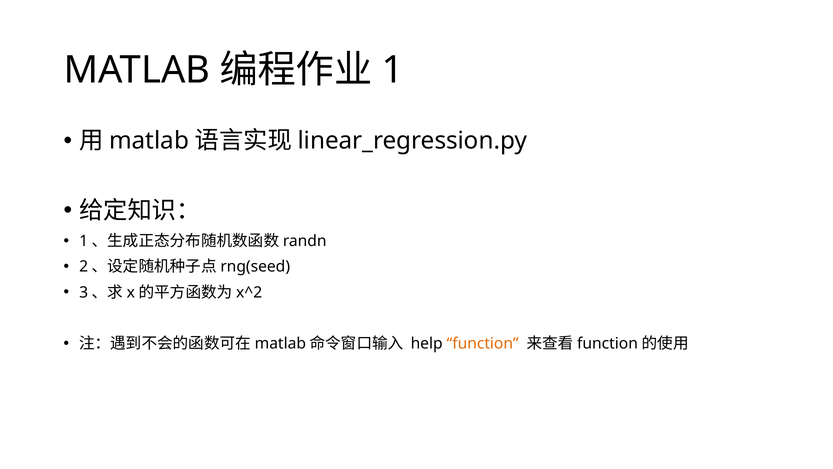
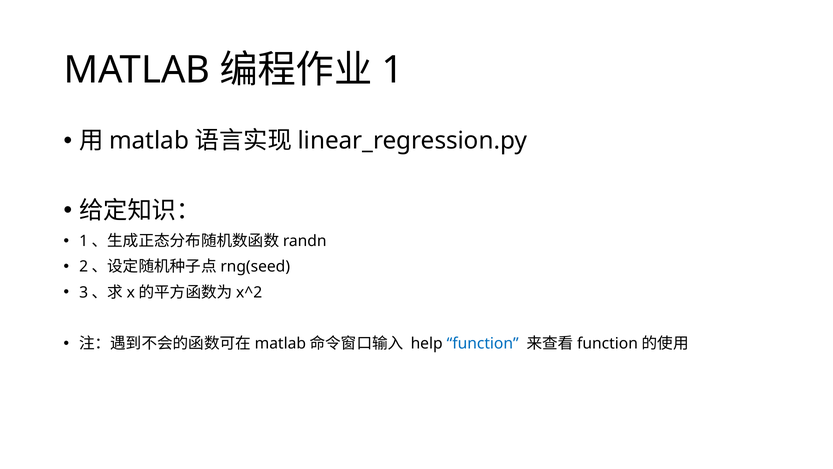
function colour: orange -> blue (483, 343)
